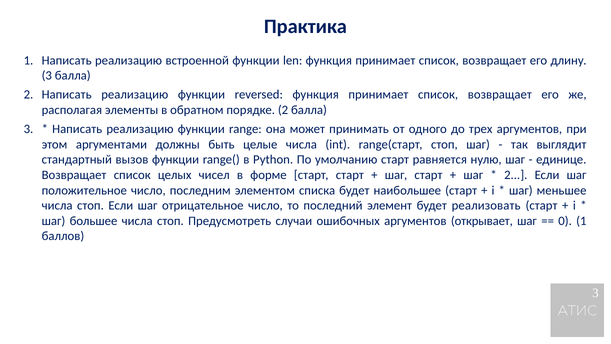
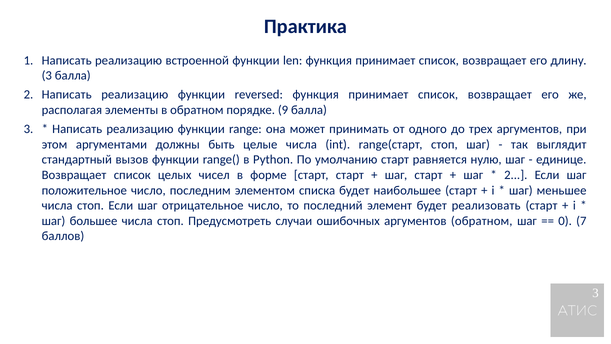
порядке 2: 2 -> 9 (283, 110)
аргументов открывает: открывает -> обратном (482, 221)
0 1: 1 -> 7 (581, 221)
